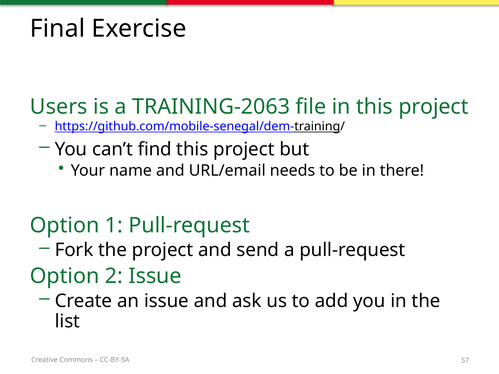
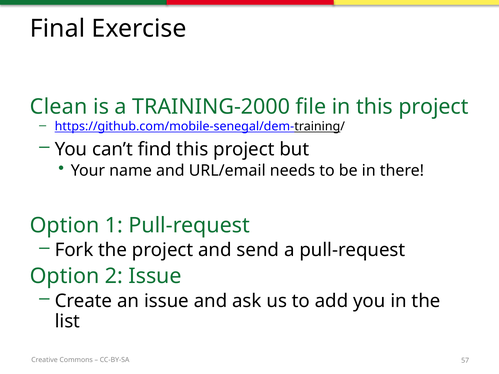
Users: Users -> Clean (59, 107)
TRAINING-2063: TRAINING-2063 -> TRAINING-2000 (211, 107)
